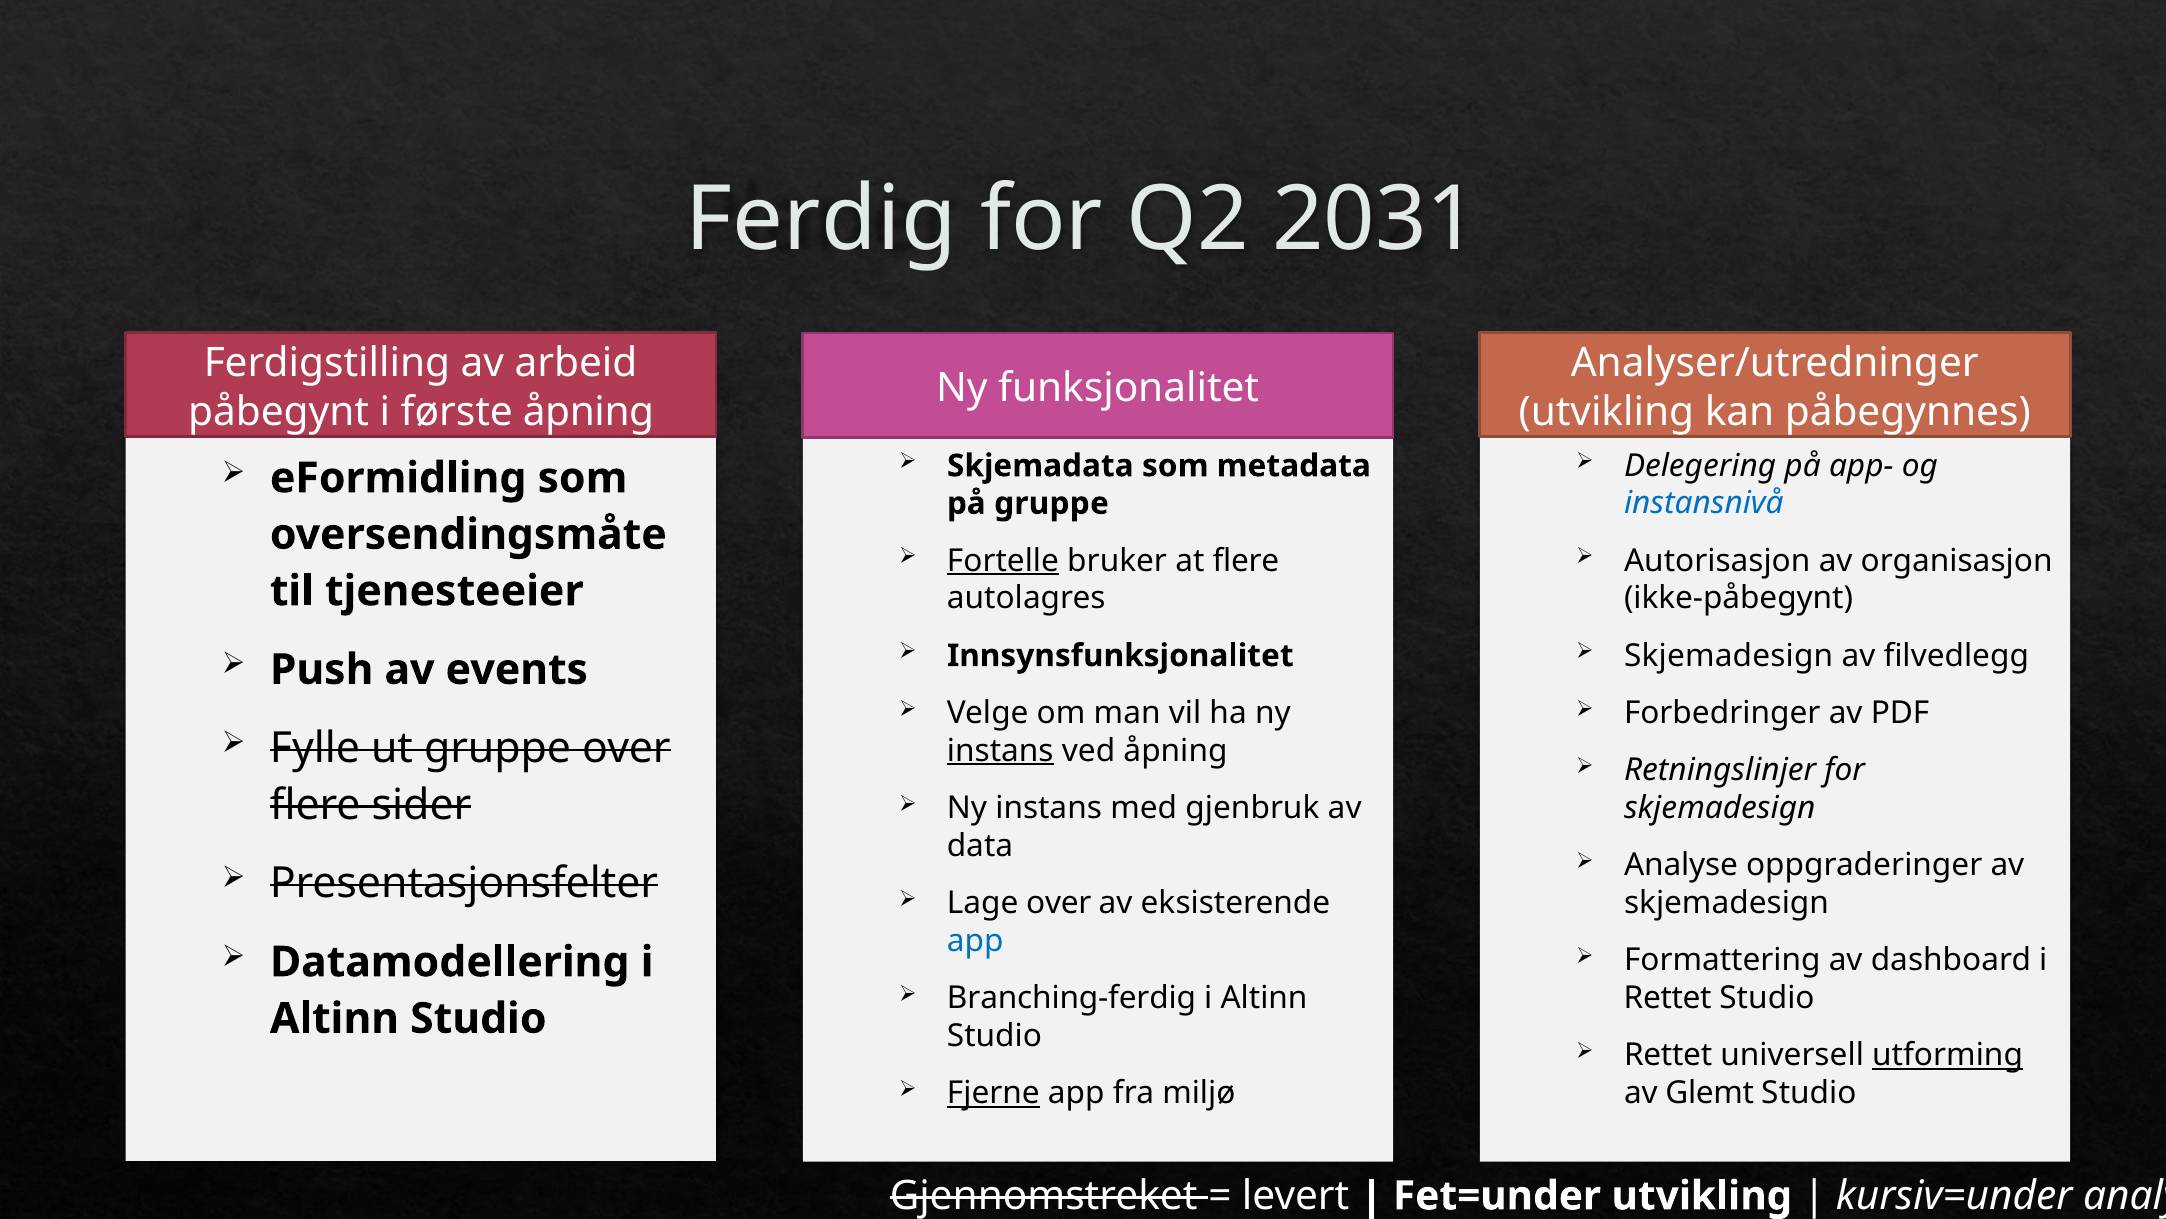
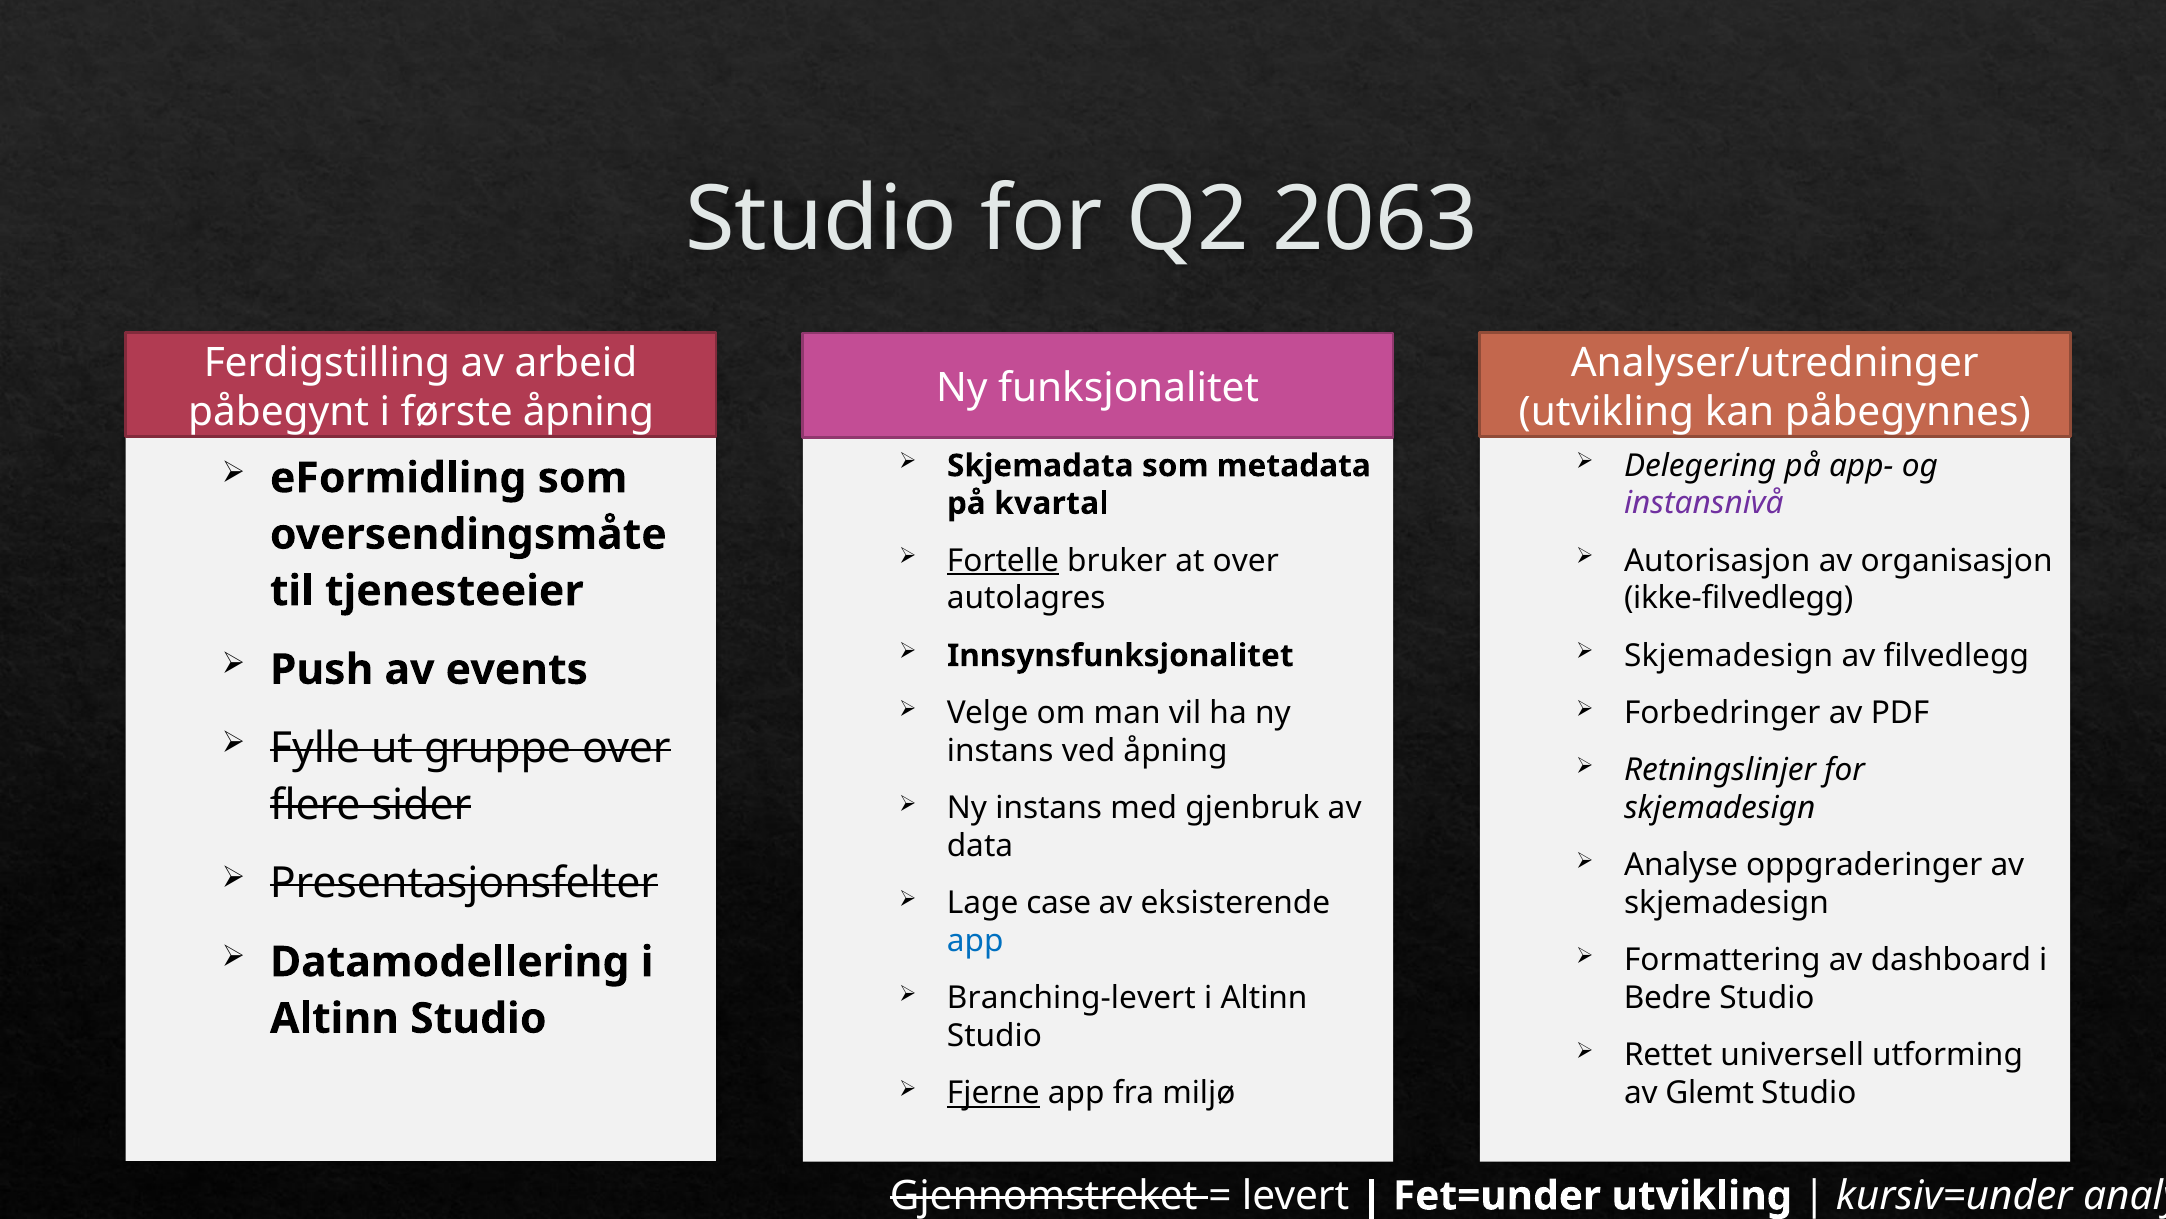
Ferdig: Ferdig -> Studio (821, 220)
2031: 2031 -> 2063 (1375, 220)
instansnivå colour: blue -> purple (1704, 503)
på gruppe: gruppe -> kvartal (1051, 503)
at flere: flere -> over (1246, 561)
ikke-påbegynt: ikke-påbegynt -> ikke-filvedlegg (1739, 598)
instans underline: present -> none (1000, 750)
Lage over: over -> case (1059, 903)
Branching-ferdig: Branching-ferdig -> Branching-levert (1071, 998)
Rettet: Rettet -> Bedre (1668, 998)
utforming underline: present -> none (1948, 1055)
